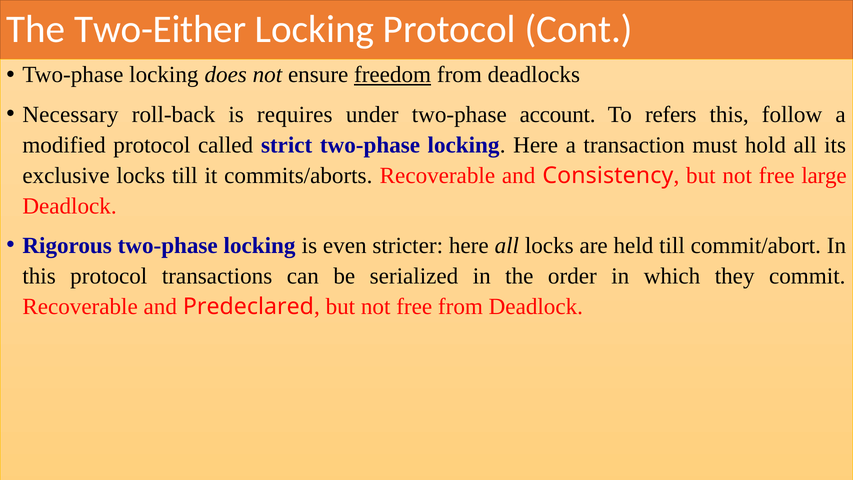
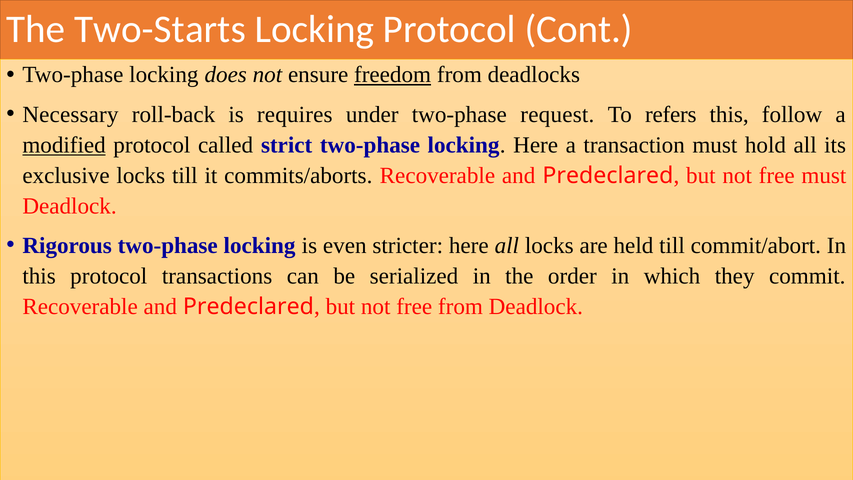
Two-Either: Two-Either -> Two-Starts (160, 29)
account: account -> request (557, 115)
modified underline: none -> present (64, 145)
commits/aborts Recoverable and Consistency: Consistency -> Predeclared (608, 176)
free large: large -> must (824, 176)
